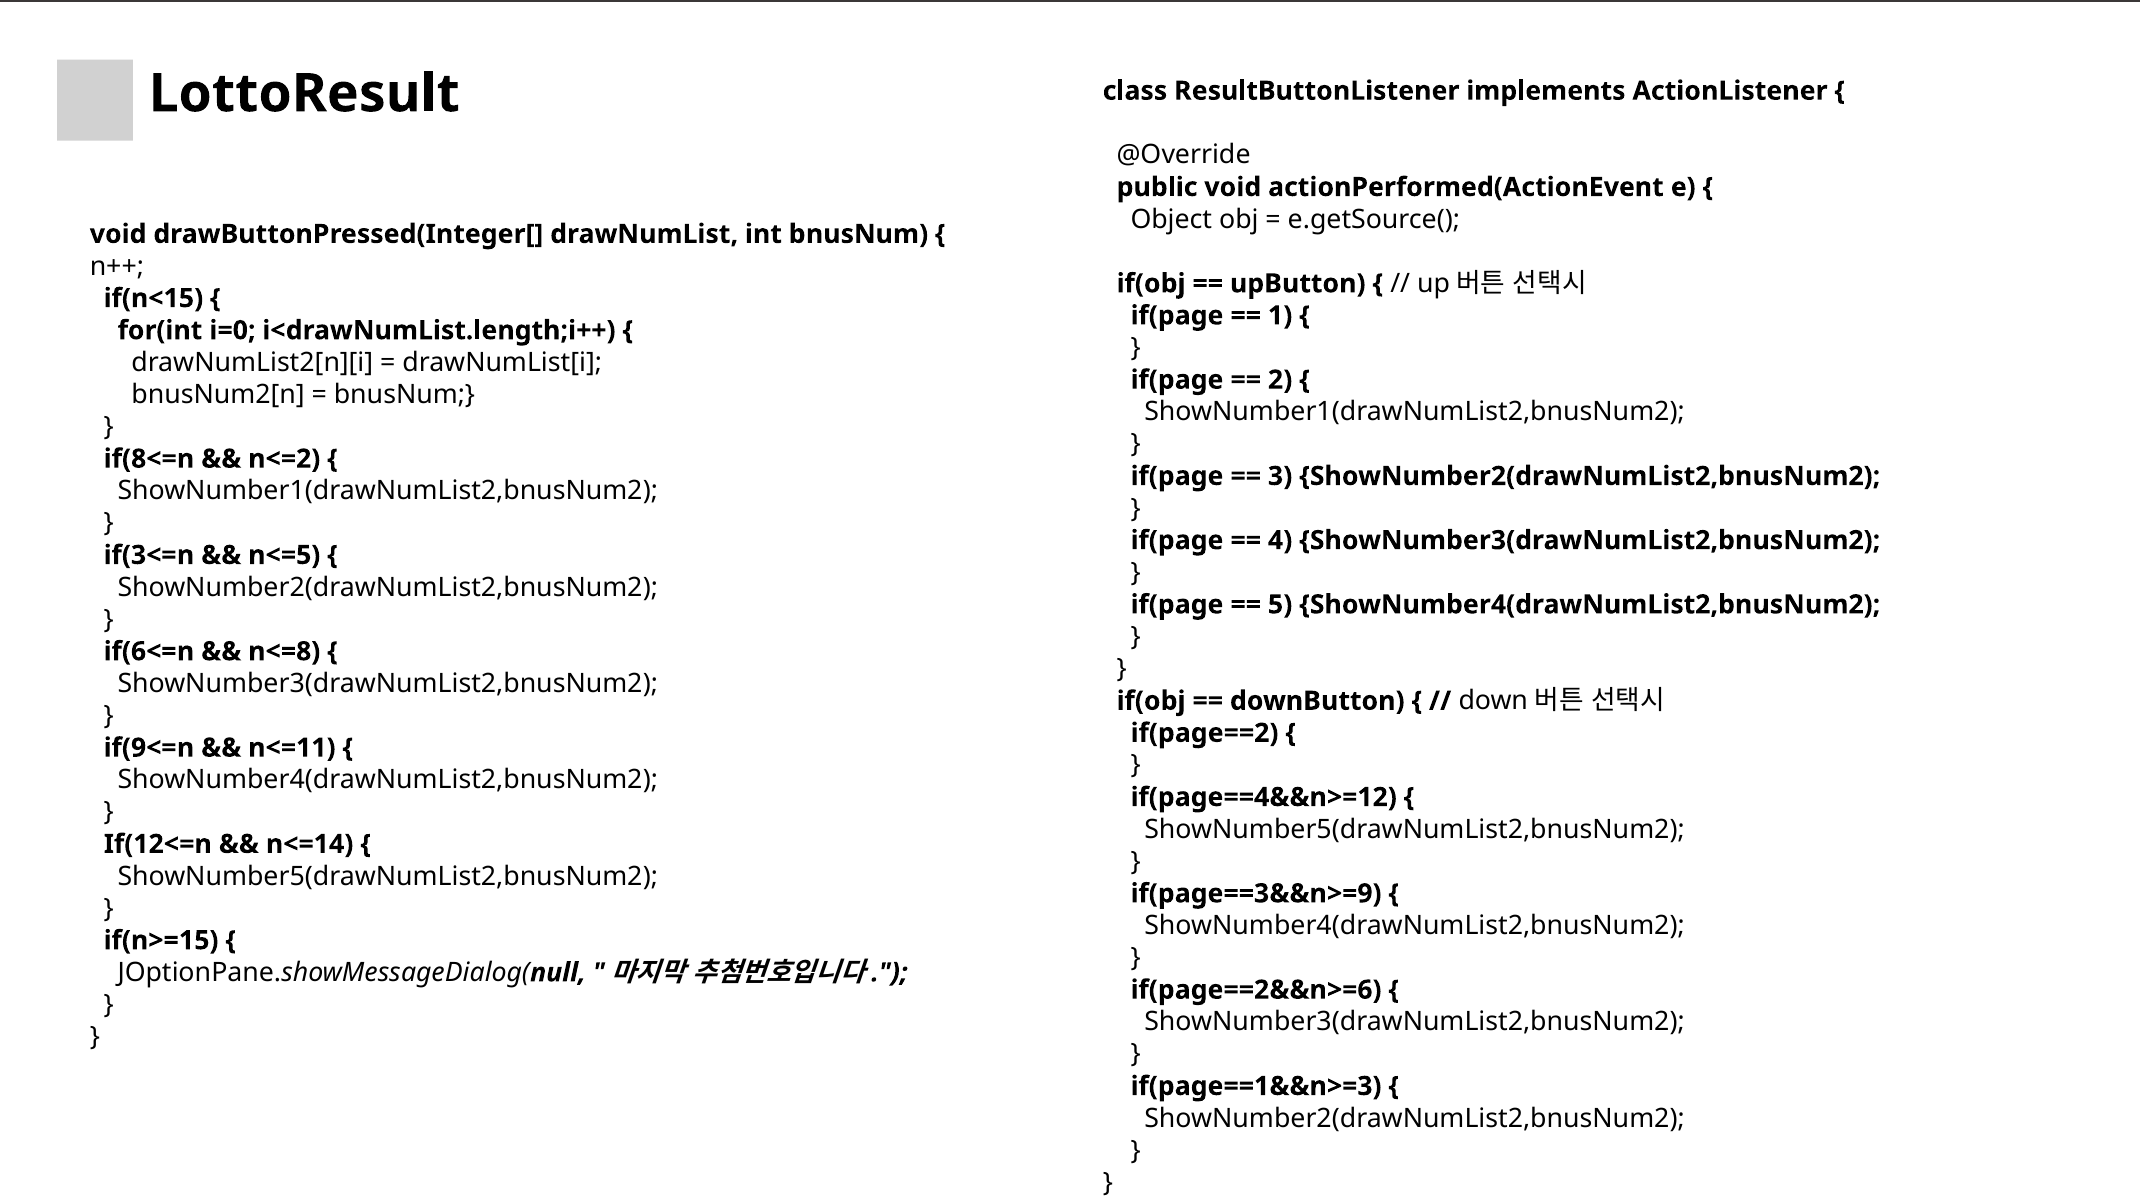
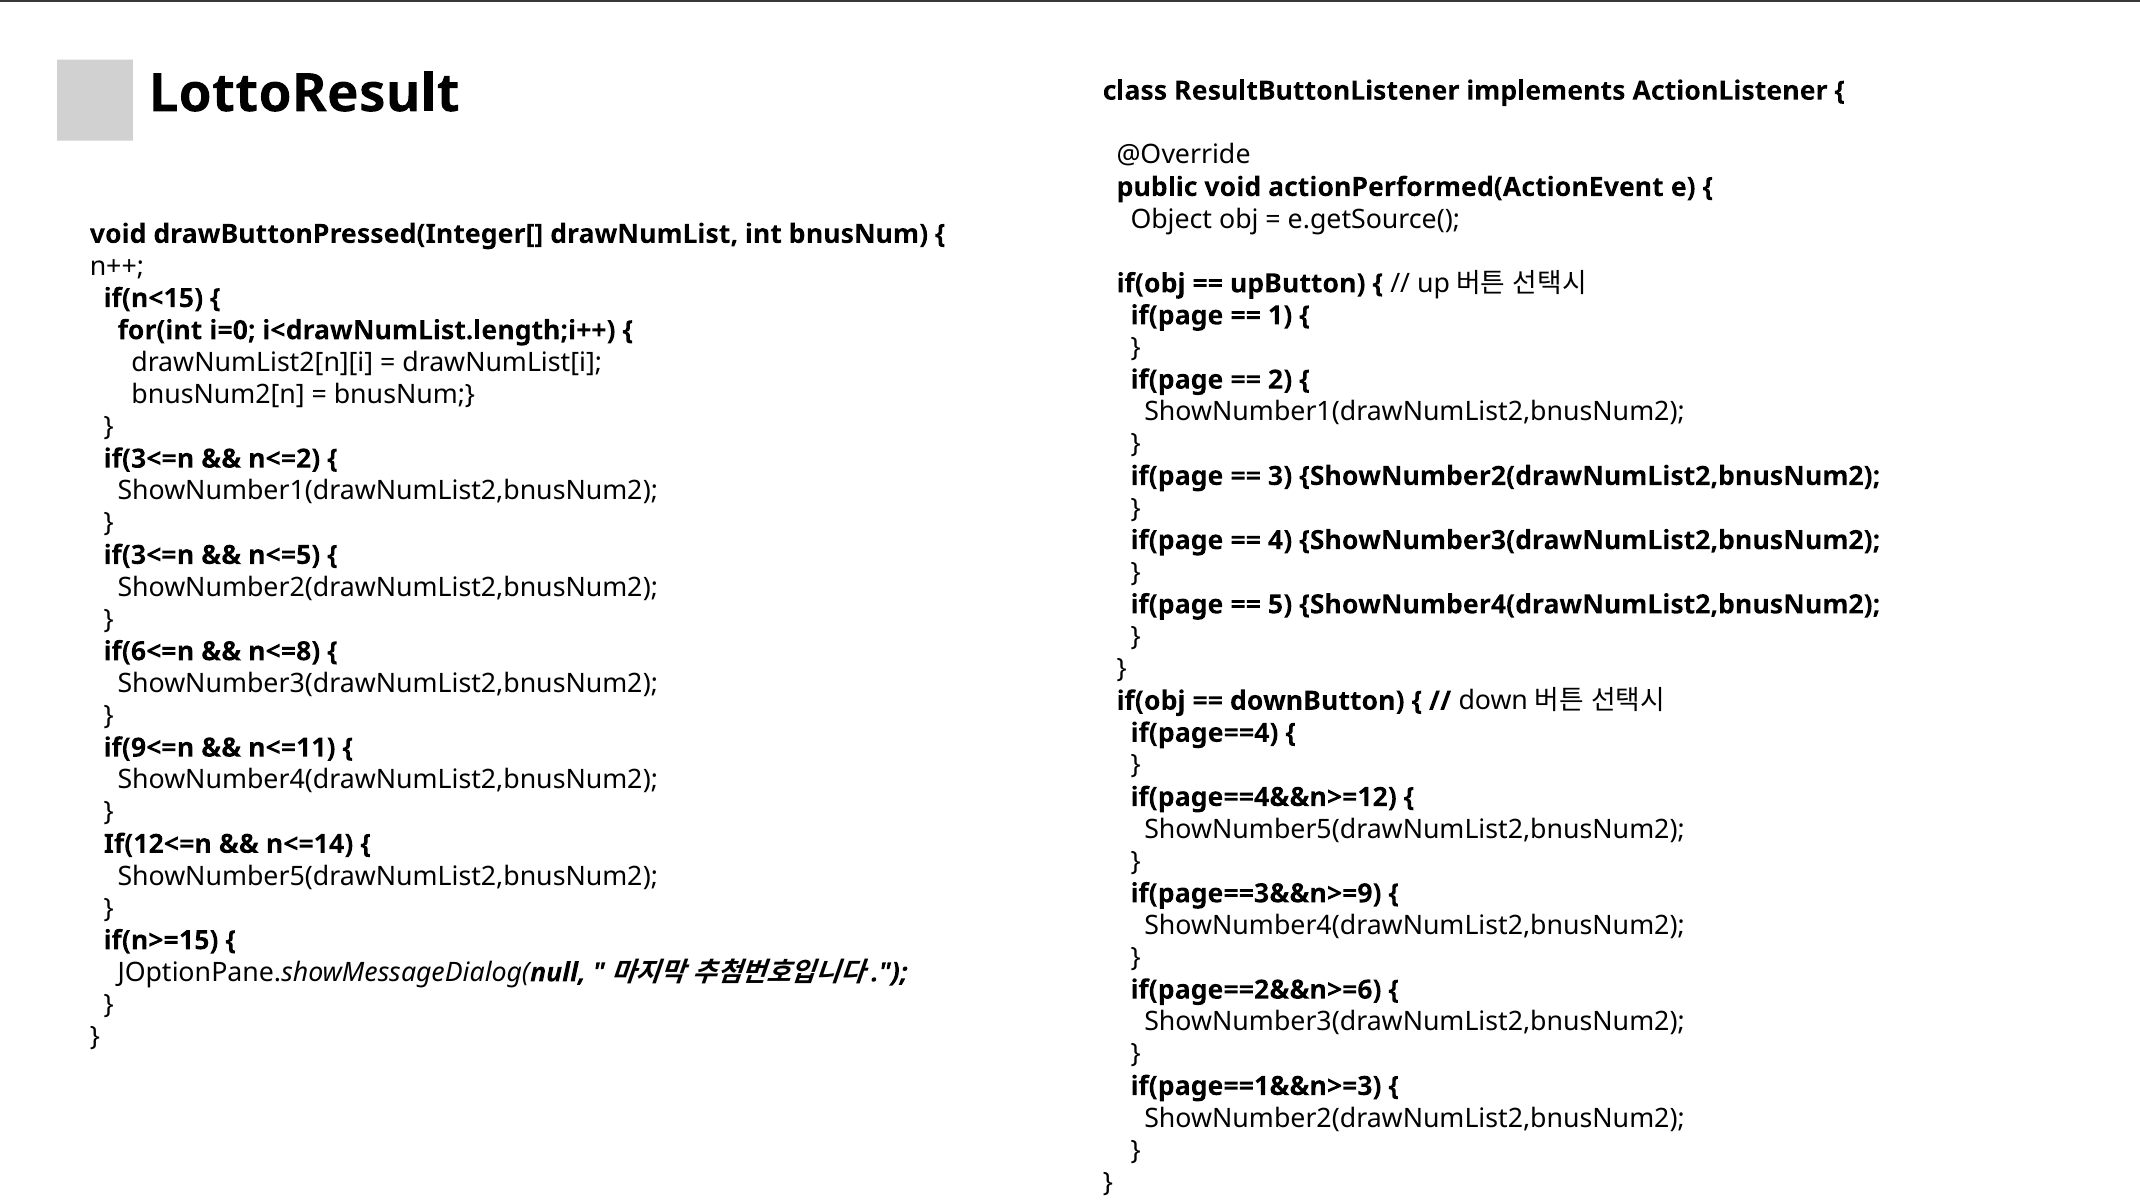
if(8<=n: if(8<=n -> if(3<=n (149, 459)
if(page==2: if(page==2 -> if(page==4 (1205, 733)
